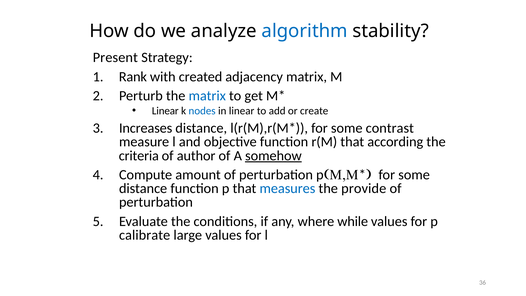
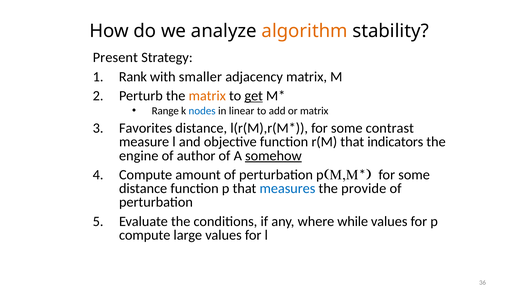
algorithm colour: blue -> orange (305, 31)
created: created -> smaller (200, 77)
matrix colour: blue -> orange (207, 96)
get underline: none -> present (254, 96)
Linear: Linear -> Range (165, 111)
or create: create -> matrix (314, 111)
Increases: Increases -> Favorites (146, 128)
according: according -> indicators (395, 142)
criteria: criteria -> engine (139, 156)
calibrate: calibrate -> compute (145, 235)
